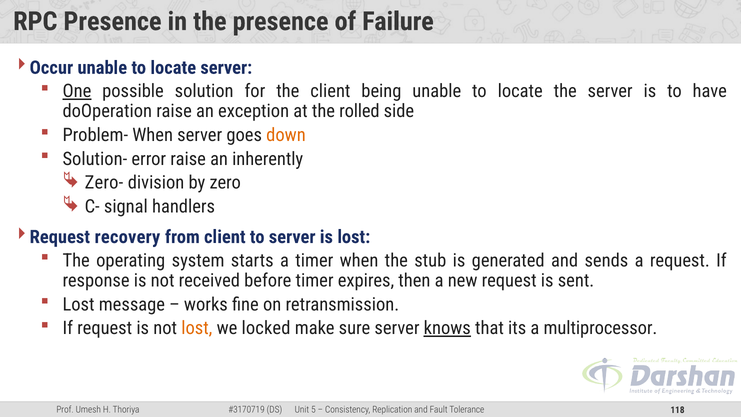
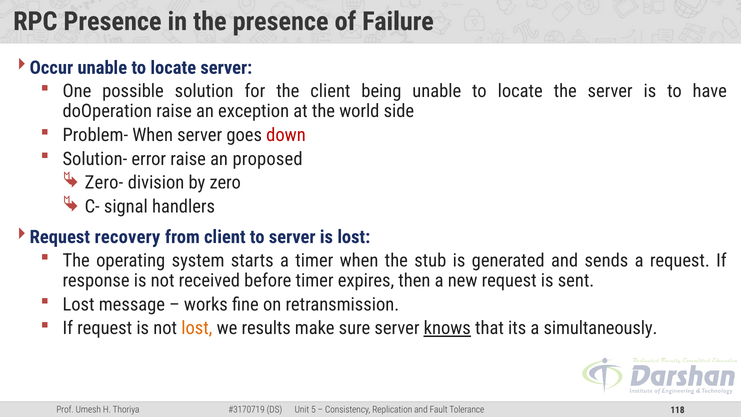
One underline: present -> none (77, 91)
rolled: rolled -> world (359, 111)
down colour: orange -> red (286, 135)
inherently: inherently -> proposed (268, 159)
locked: locked -> results (266, 328)
multiprocessor: multiprocessor -> simultaneously (600, 328)
